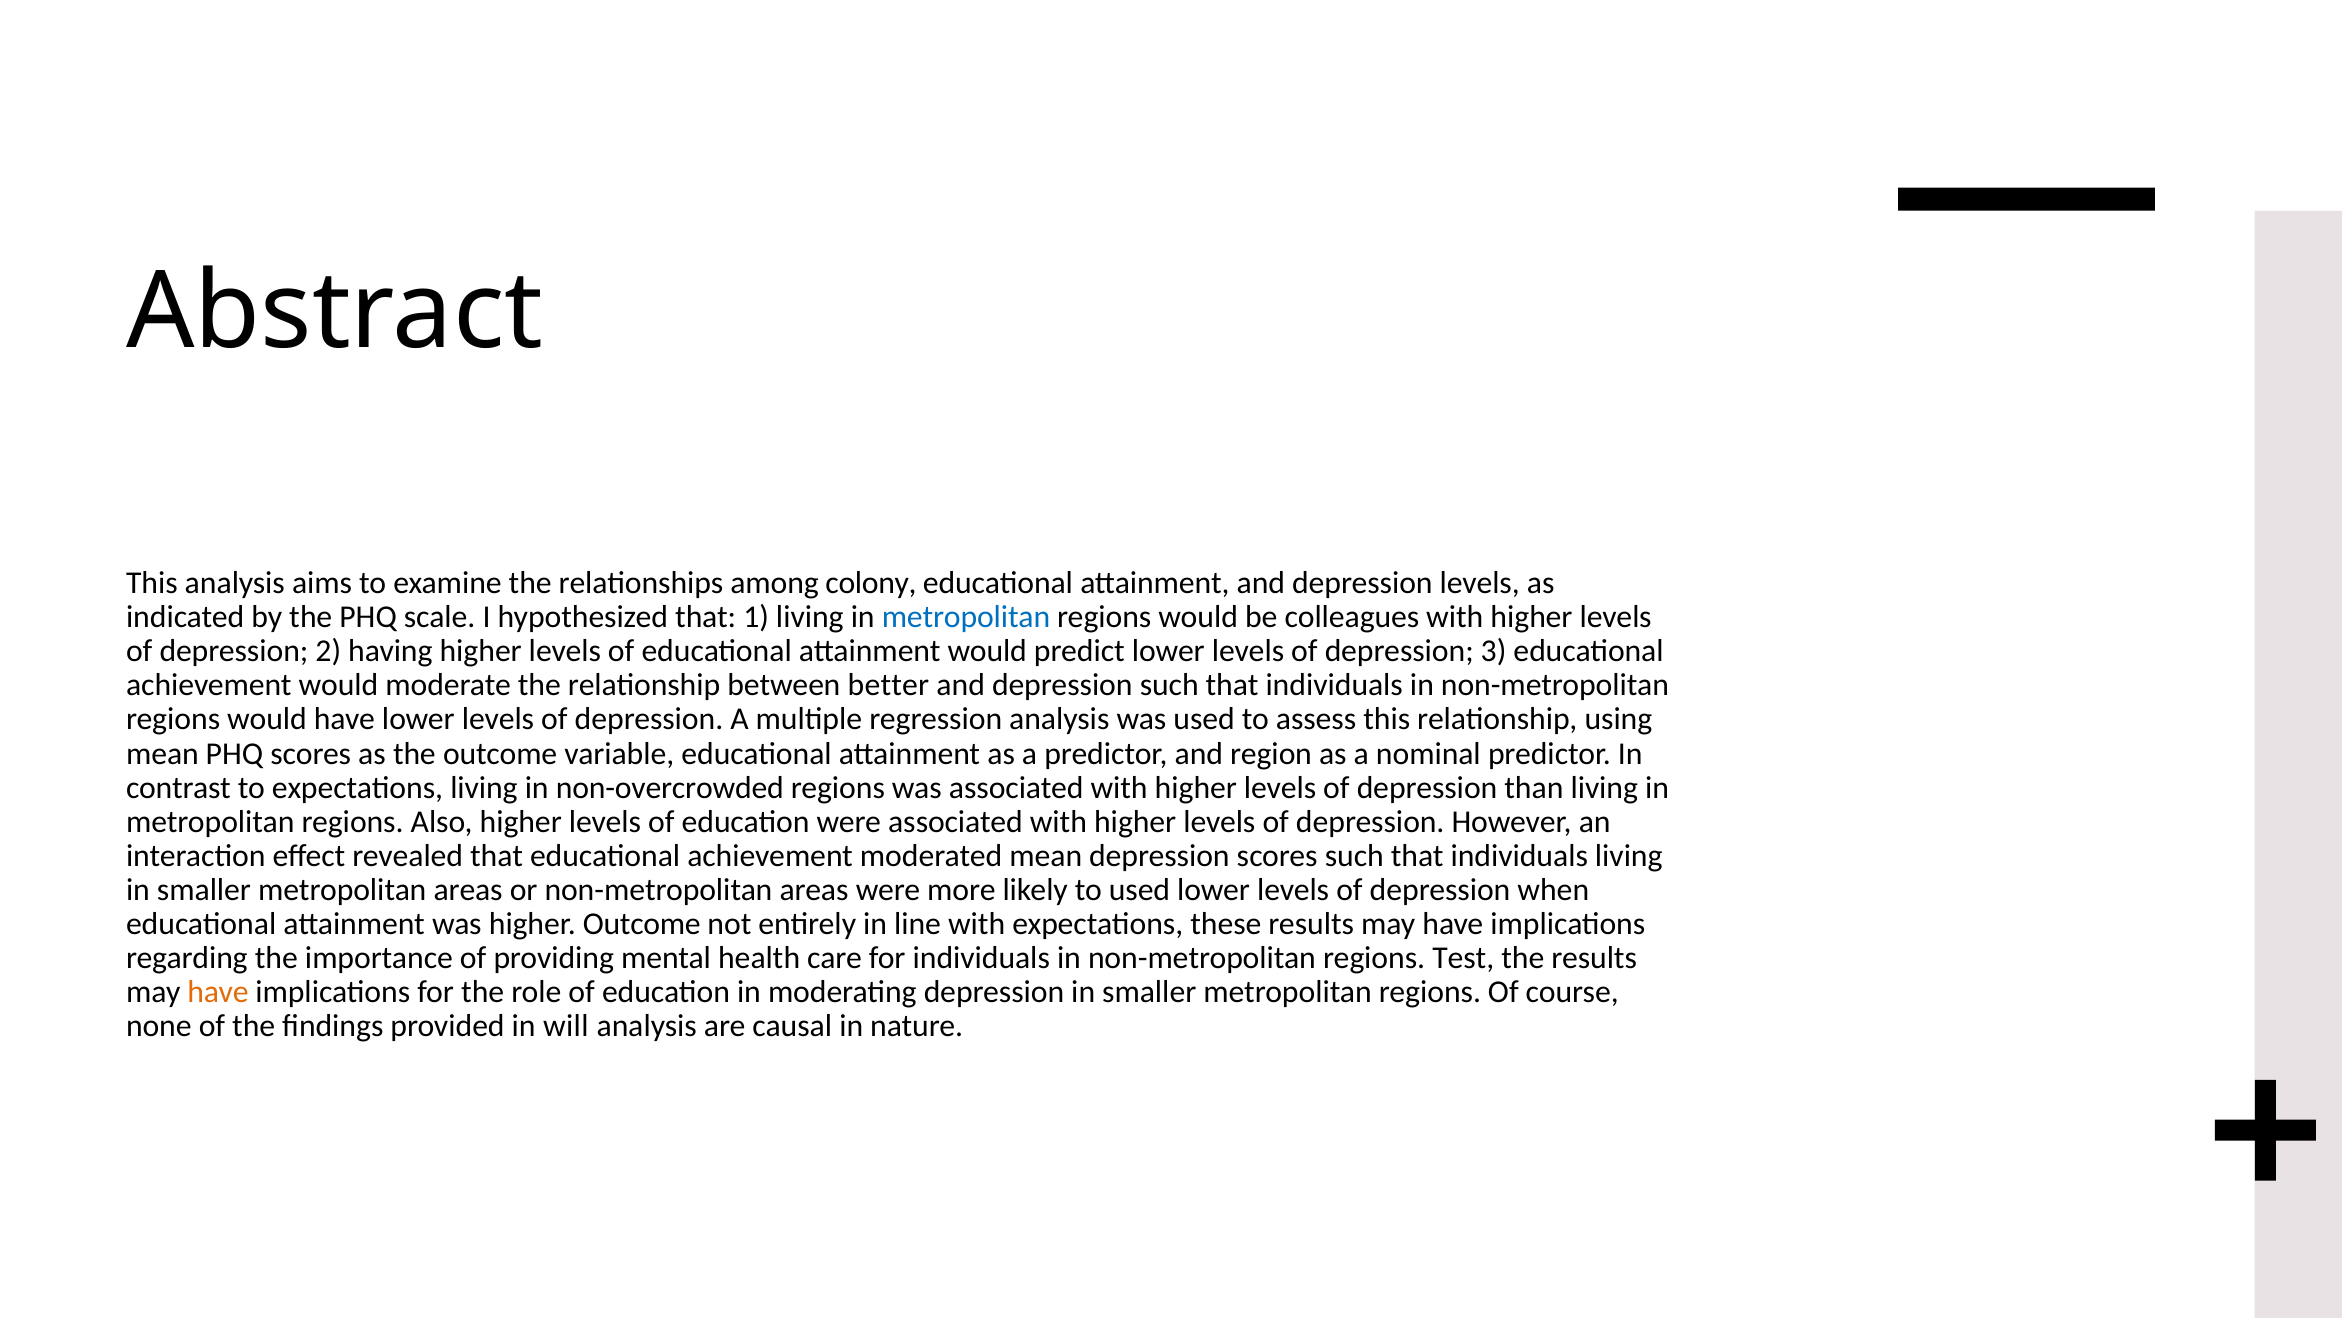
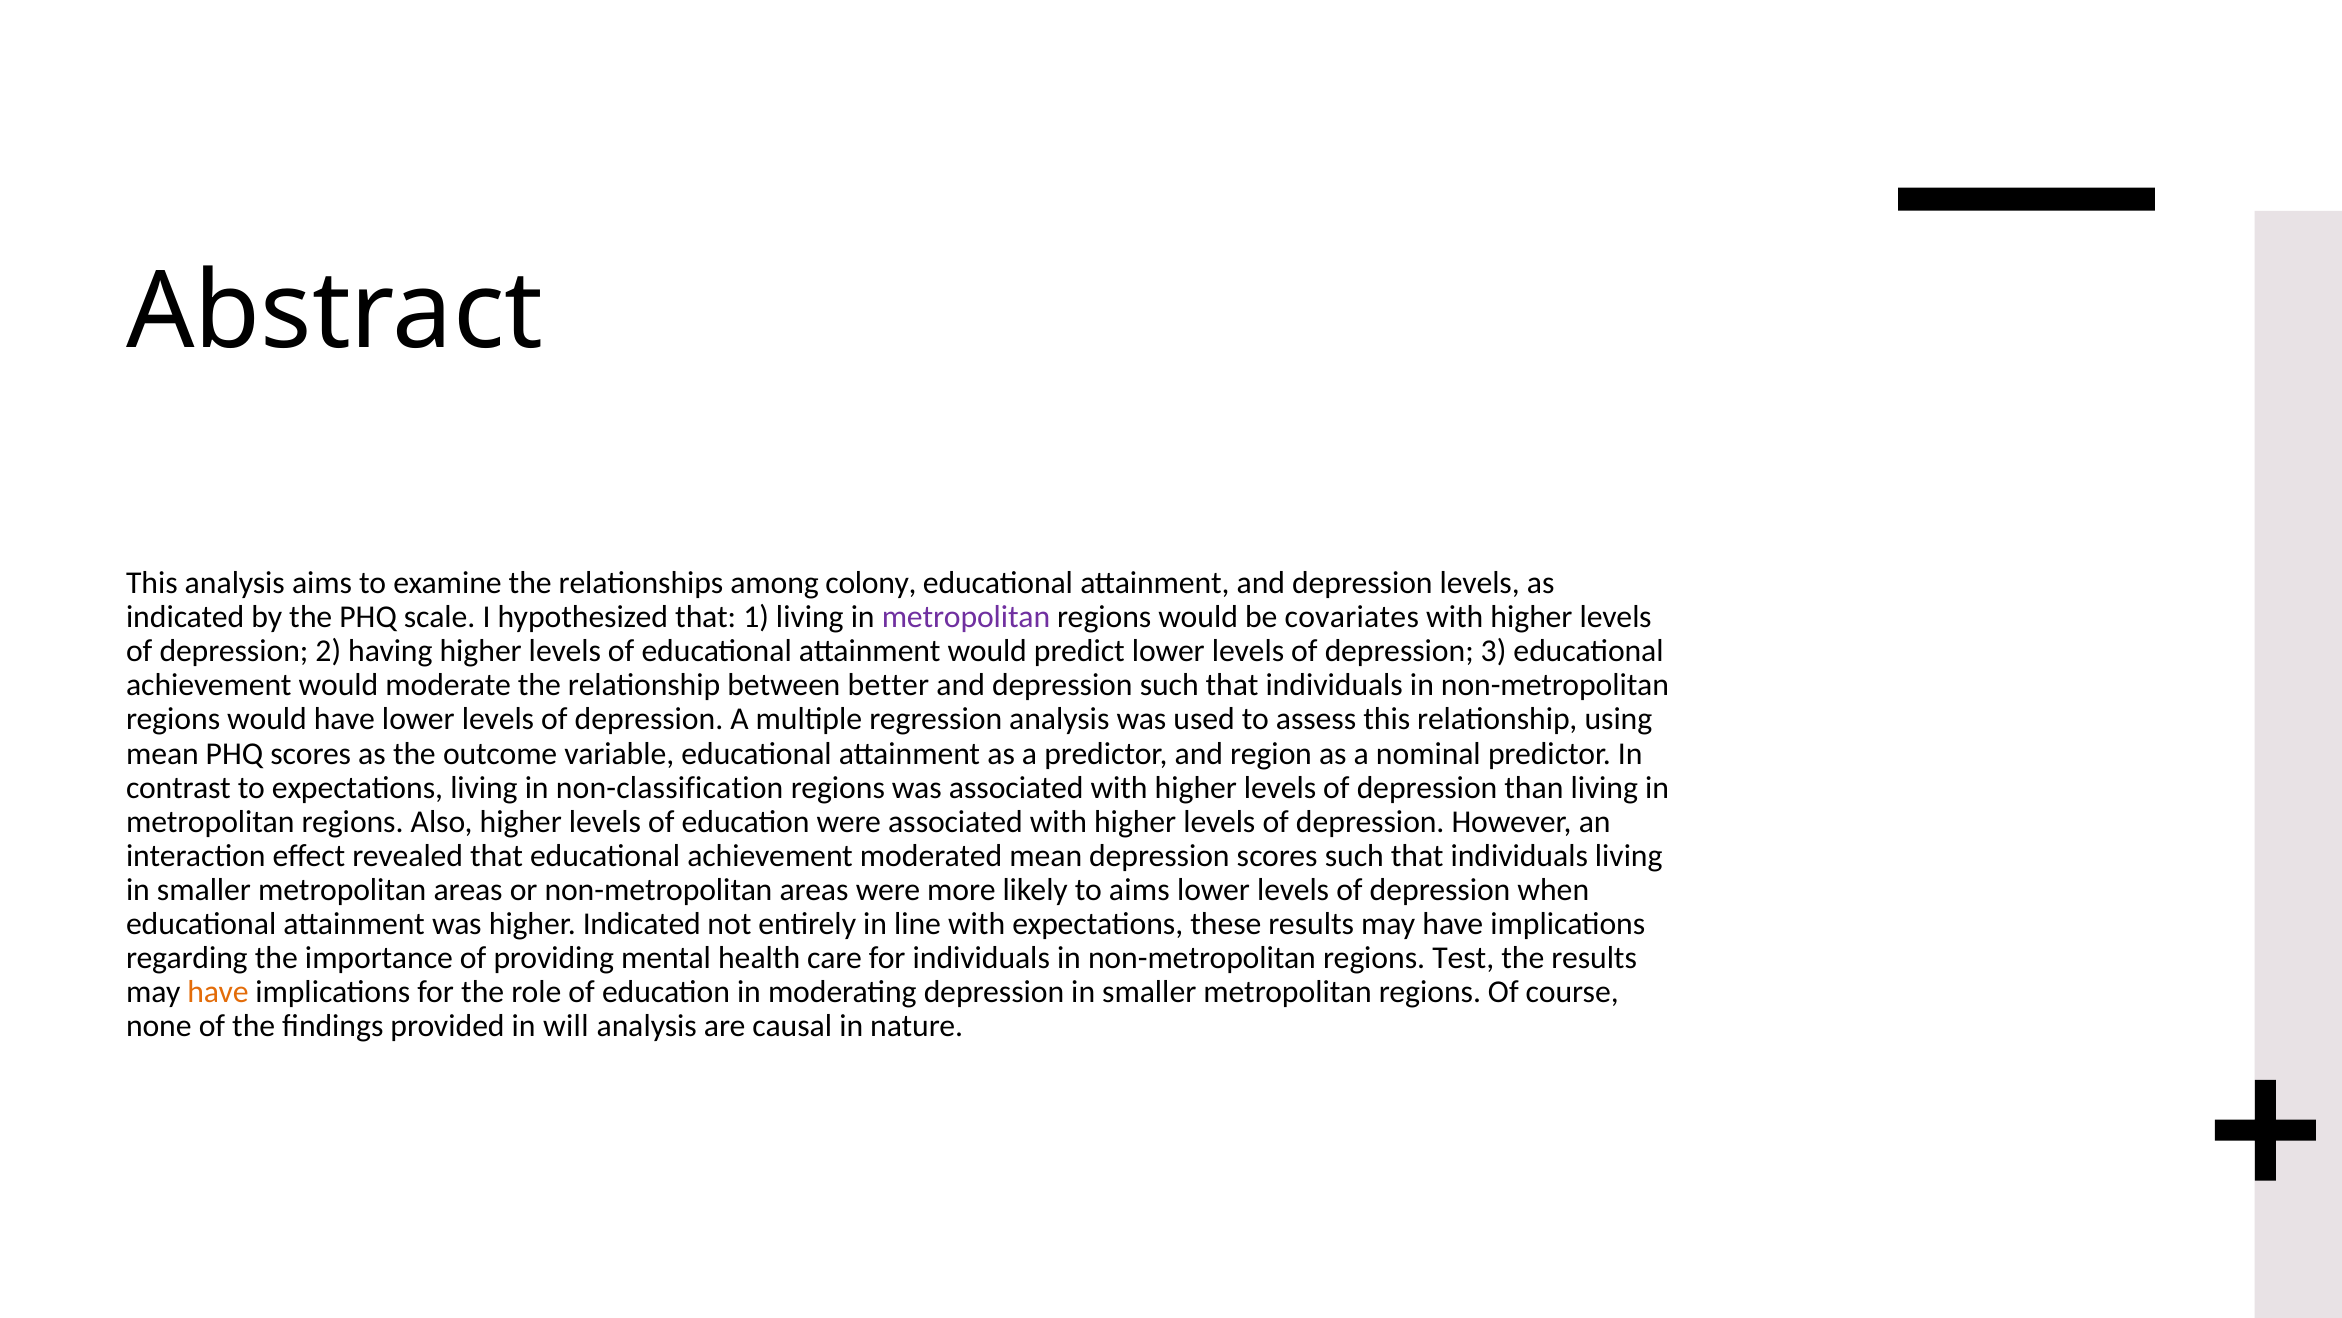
metropolitan colour: blue -> purple (966, 617)
colleagues: colleagues -> covariates (1352, 617)
non-overcrowded: non-overcrowded -> non-classification (670, 787)
to used: used -> aims (1139, 890)
higher Outcome: Outcome -> Indicated (642, 924)
